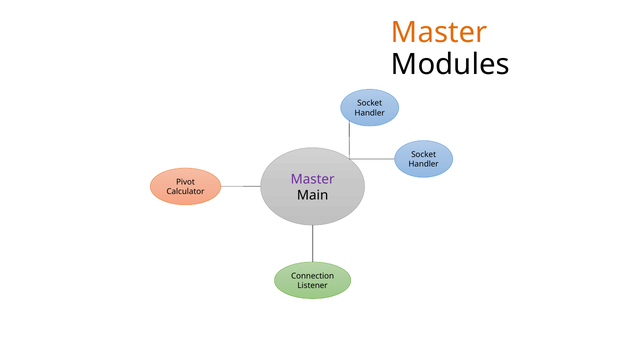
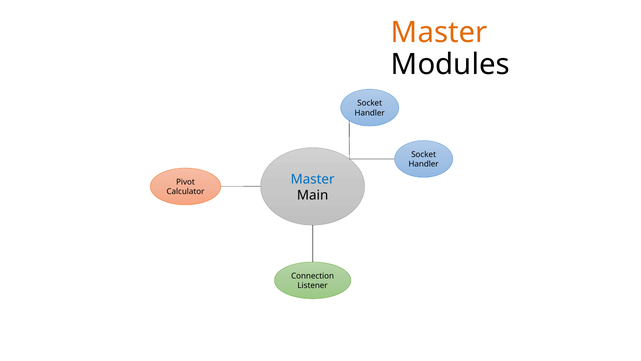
Master colour: purple -> blue (313, 179)
